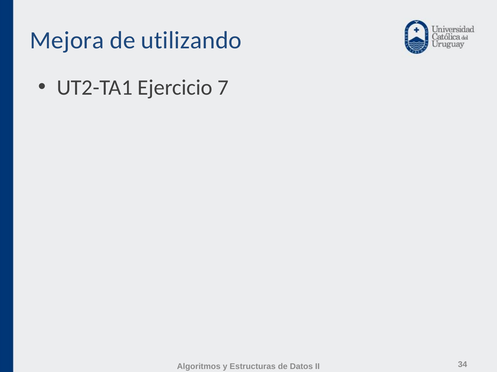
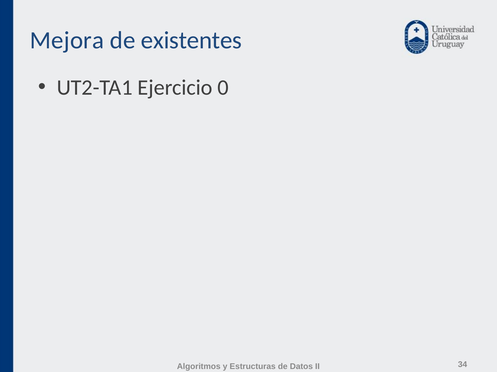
utilizando: utilizando -> existentes (191, 40)
7: 7 -> 0 (223, 88)
